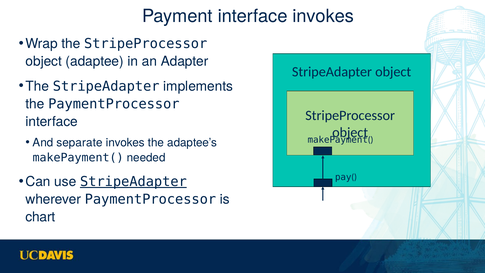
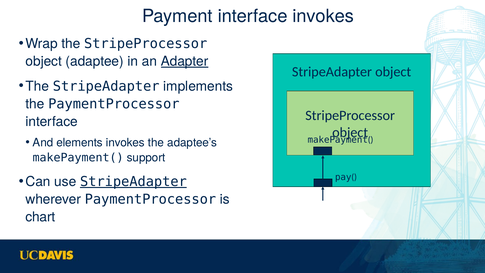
Adapter underline: none -> present (185, 61)
separate: separate -> elements (80, 143)
needed: needed -> support (146, 158)
